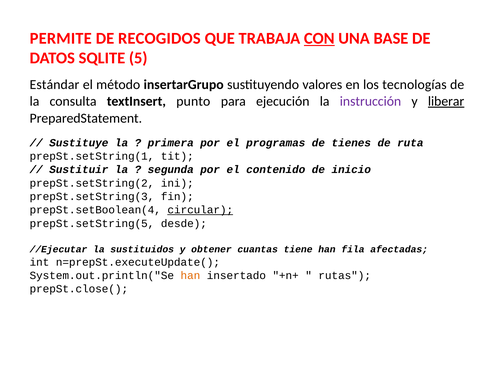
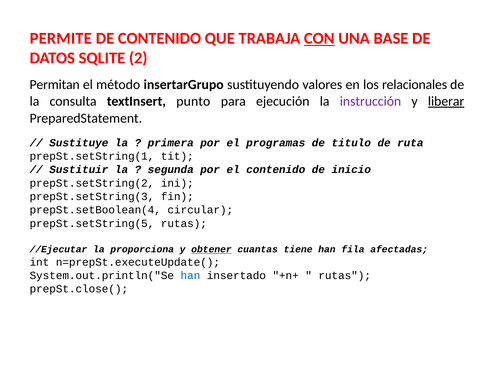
DE RECOGIDOS: RECOGIDOS -> CONTENIDO (159, 38)
5: 5 -> 2 (138, 58)
Estándar: Estándar -> Permitan (55, 84)
tecnologías: tecnologías -> relacionales (415, 84)
tienes: tienes -> titulo (351, 143)
circular underline: present -> none (200, 210)
prepSt.setString(5 desde: desde -> rutas (184, 223)
sustituidos: sustituidos -> proporciona (142, 249)
obtener underline: none -> present (211, 249)
han colour: orange -> blue (190, 275)
